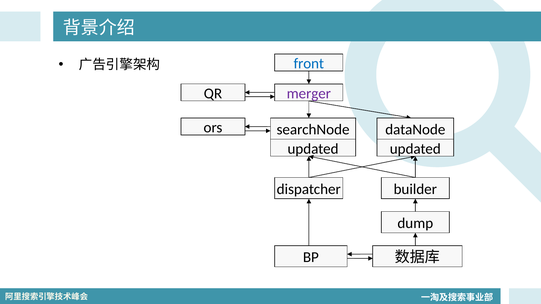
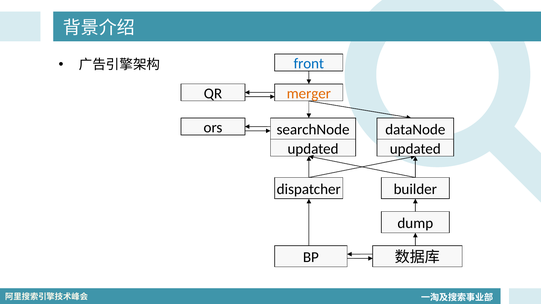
merger colour: purple -> orange (309, 94)
